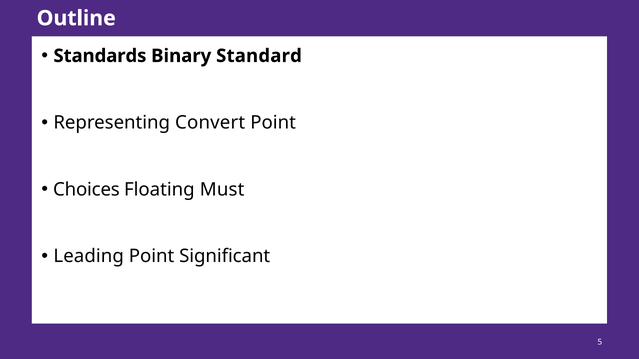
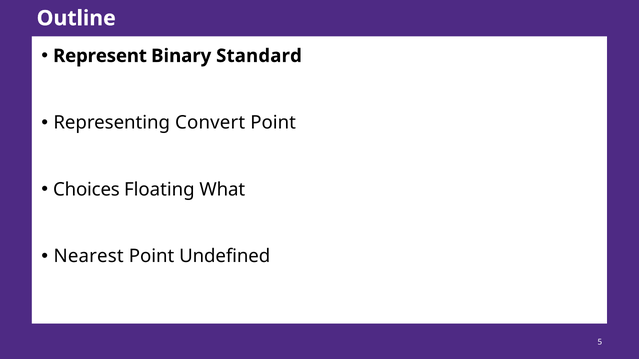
Standards: Standards -> Represent (100, 56)
Must: Must -> What (222, 190)
Leading: Leading -> Nearest (89, 257)
Significant: Significant -> Undefined (225, 257)
